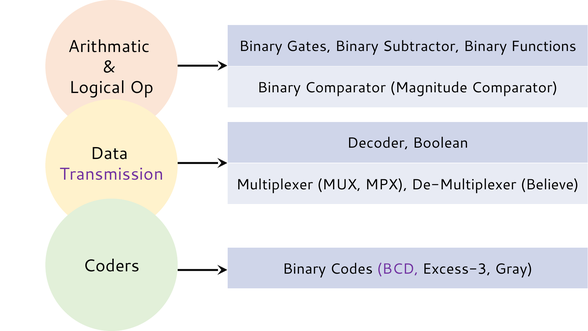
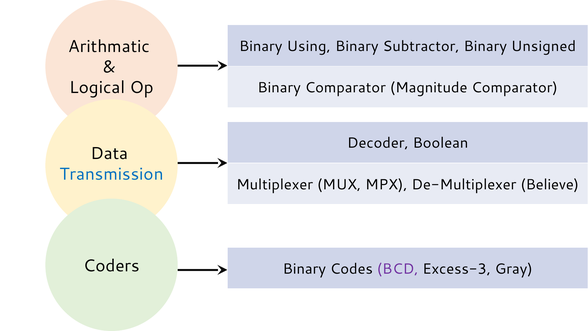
Gates: Gates -> Using (309, 46)
Functions: Functions -> Unsigned (543, 46)
Transmission colour: purple -> blue (112, 174)
